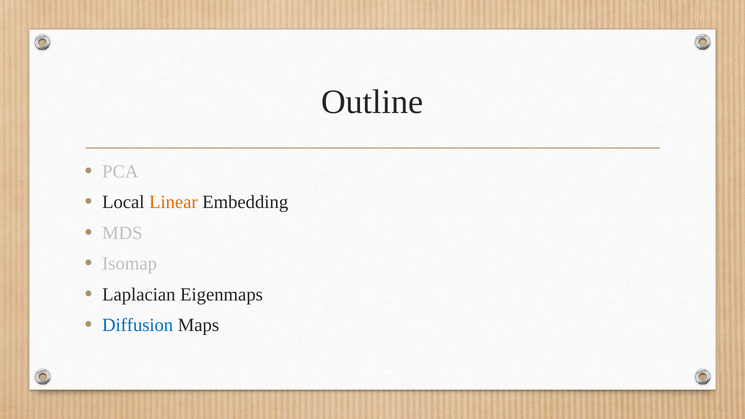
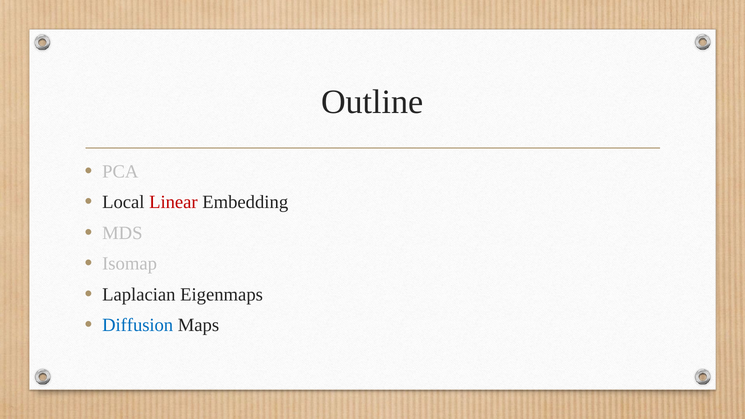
Linear colour: orange -> red (173, 202)
